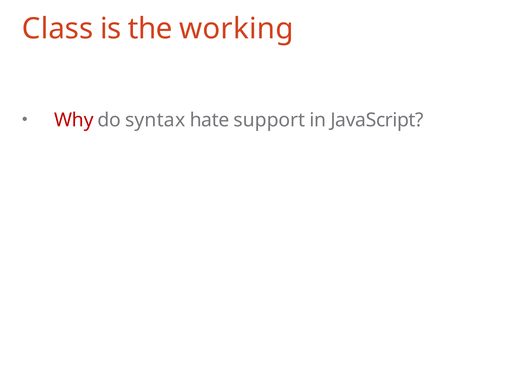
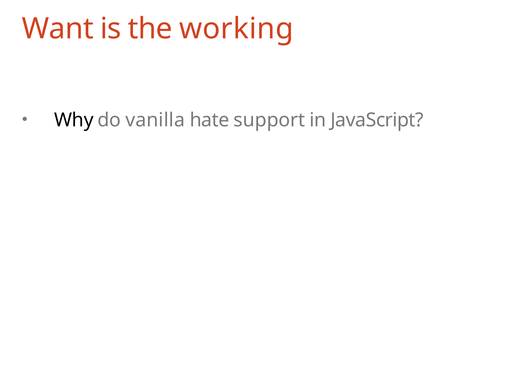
Class: Class -> Want (58, 29)
Why colour: red -> black (74, 120)
syntax: syntax -> vanilla (155, 120)
